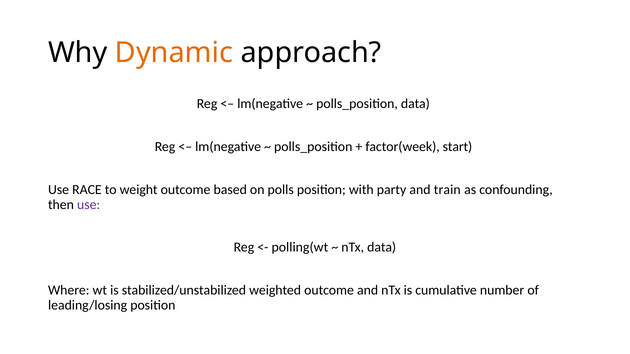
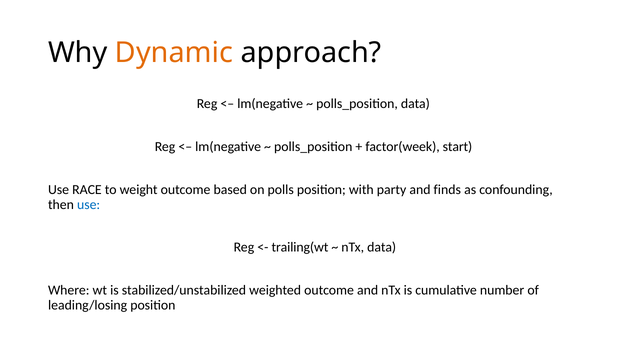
train: train -> finds (447, 190)
use colour: purple -> blue (89, 205)
polling(wt: polling(wt -> trailing(wt (300, 248)
